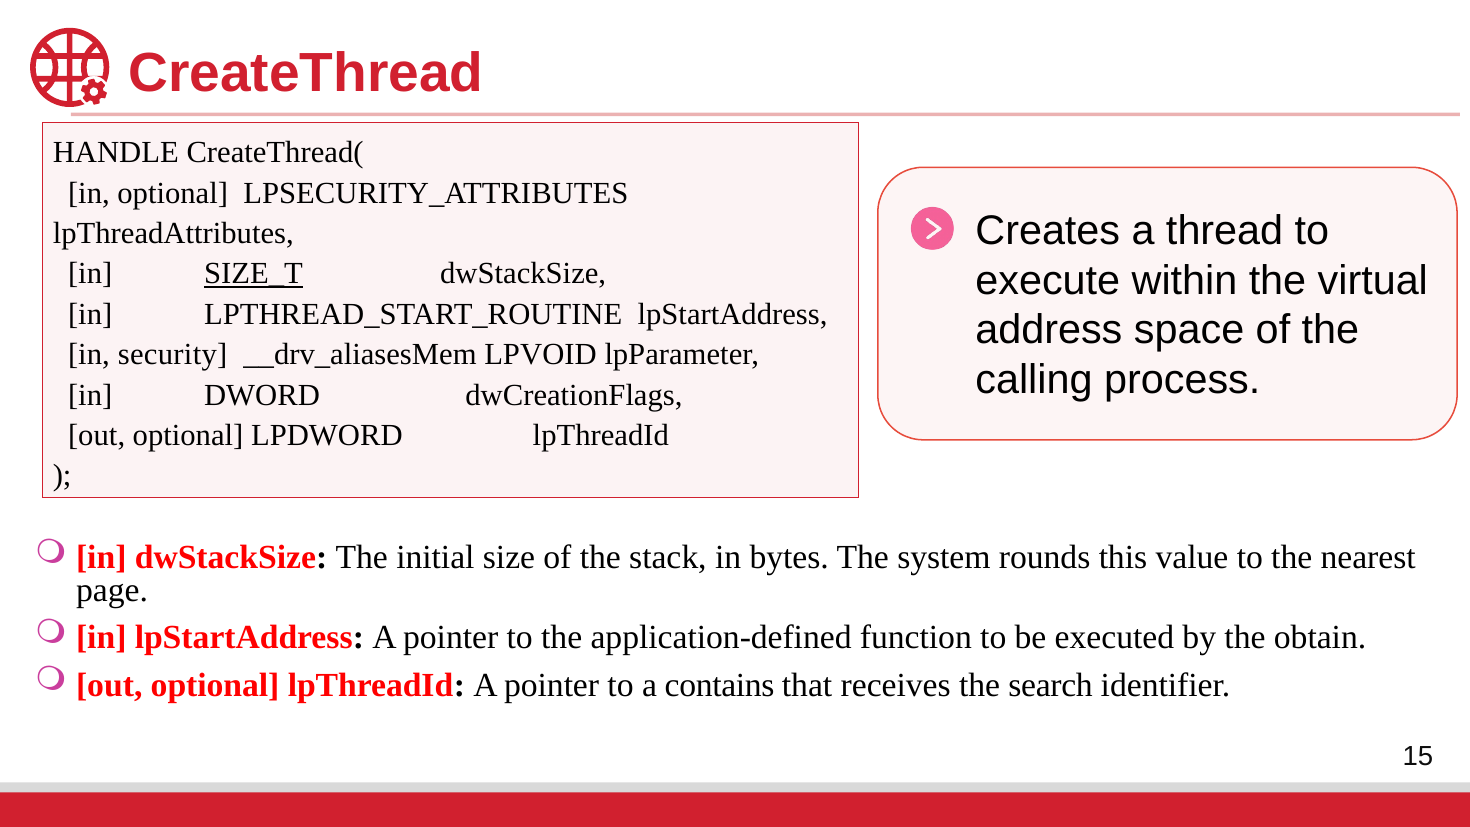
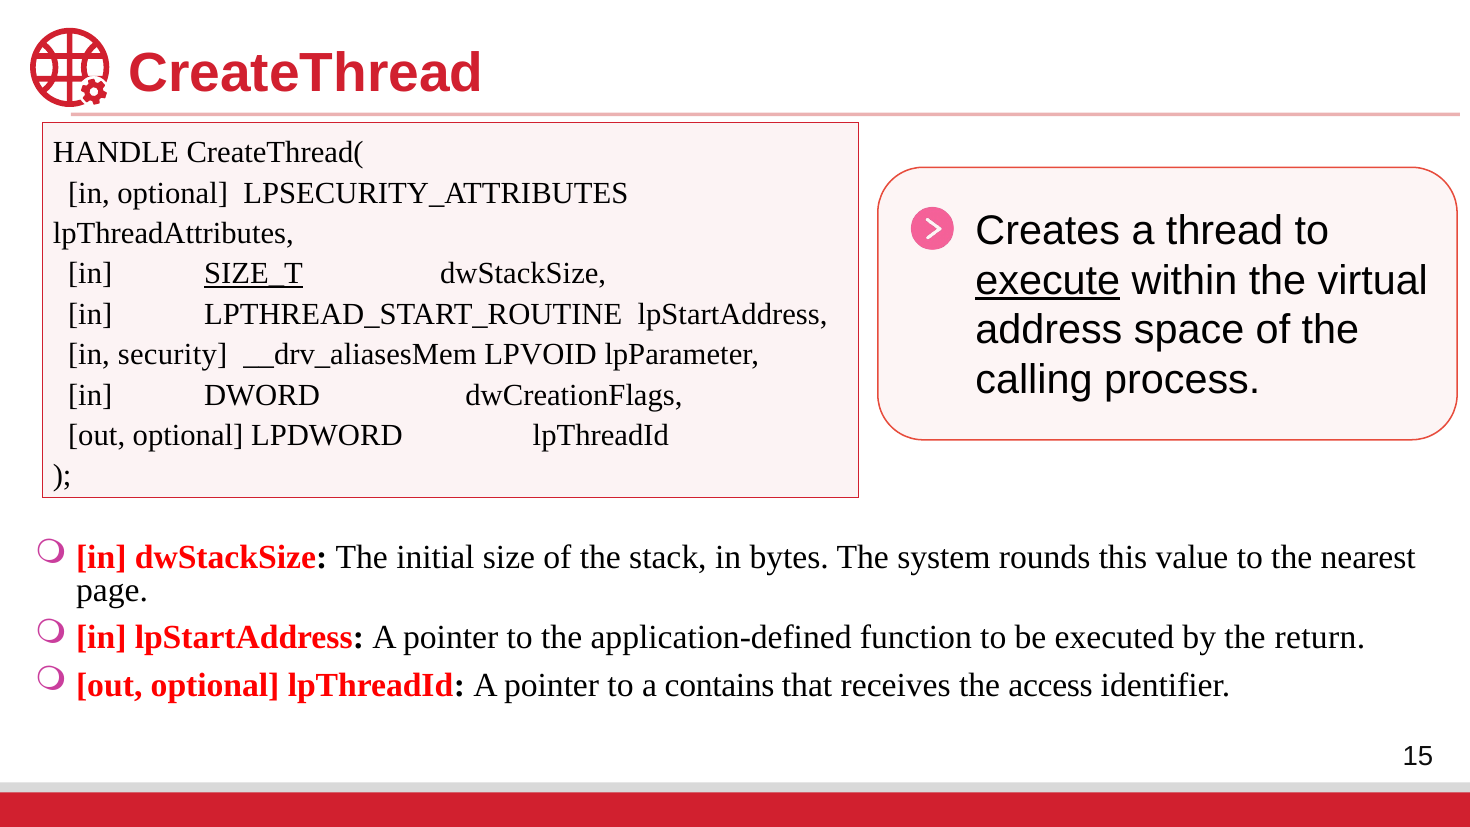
execute underline: none -> present (1048, 281)
obtain: obtain -> return (1320, 638)
search: search -> access (1051, 685)
